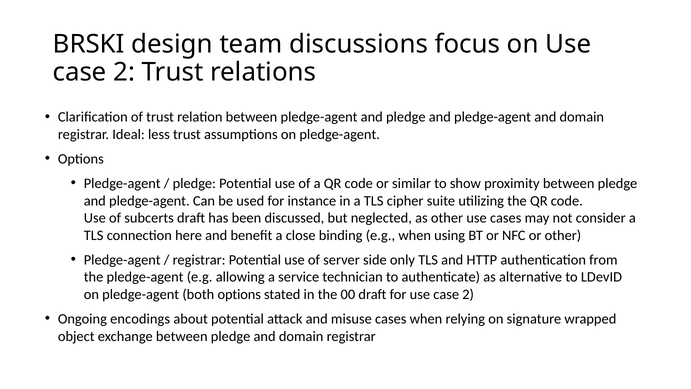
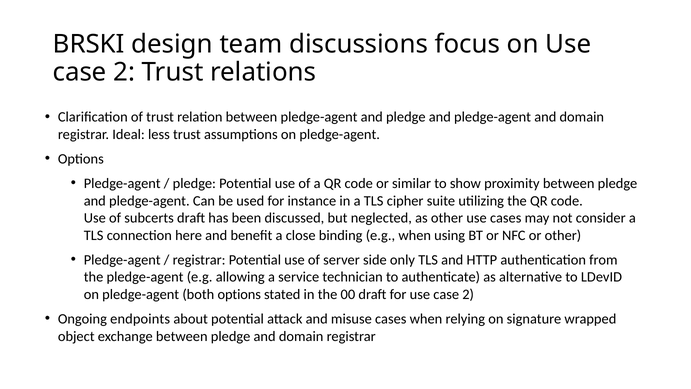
encodings: encodings -> endpoints (140, 319)
